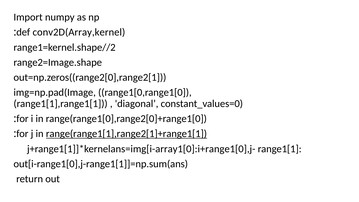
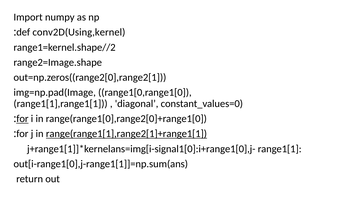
conv2D(Array,kernel: conv2D(Array,kernel -> conv2D(Using,kernel (79, 32)
for underline: none -> present (22, 119)
ans=img[i-array1[0]:i+range1[0],j-: ans=img[i-array1[0]:i+range1[0],j- -> ans=img[i-signal1[0]:i+range1[0],j- (183, 149)
